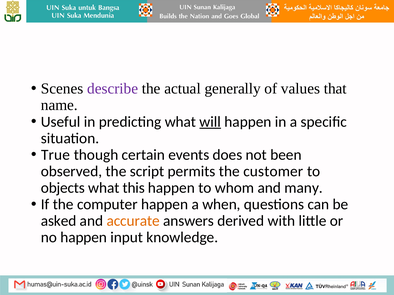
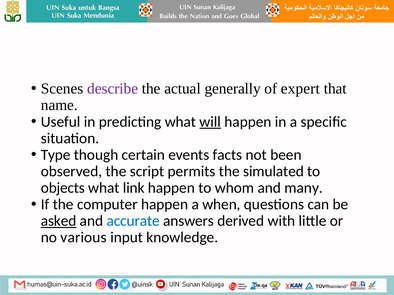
values: values -> expert (300, 89)
True: True -> Type (56, 155)
does: does -> facts (227, 155)
customer: customer -> simulated (273, 172)
this: this -> link (134, 188)
asked underline: none -> present (59, 221)
accurate colour: orange -> blue (133, 221)
no happen: happen -> various (84, 238)
